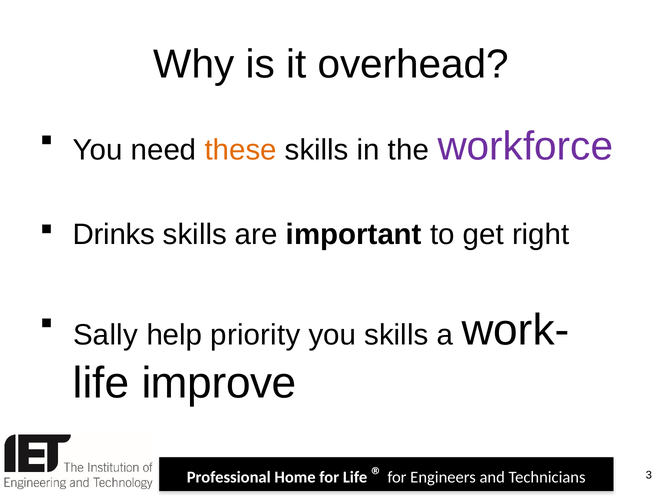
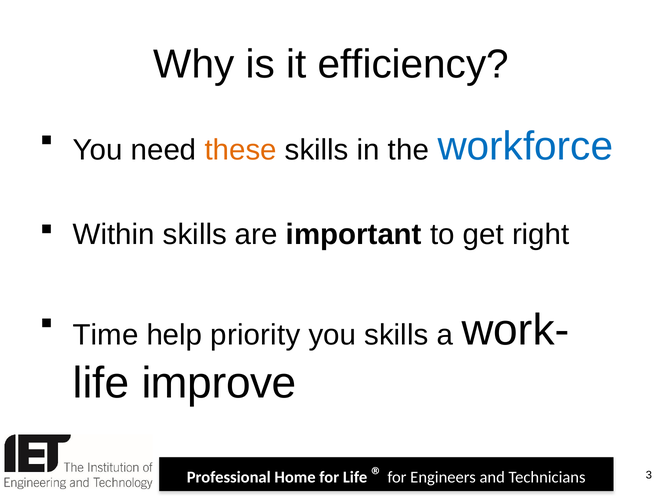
overhead: overhead -> efficiency (413, 64)
workforce colour: purple -> blue (525, 146)
Drinks: Drinks -> Within (114, 235)
Sally: Sally -> Time (106, 335)
